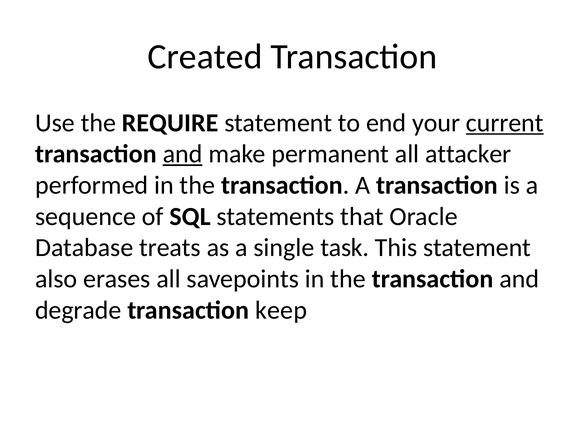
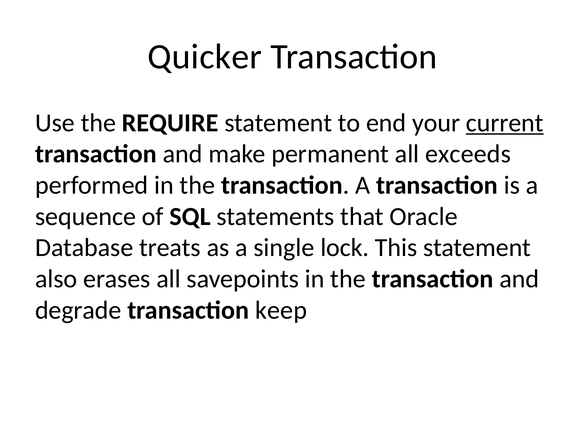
Created: Created -> Quicker (205, 57)
and underline: present -> none (183, 154)
attacker: attacker -> exceeds (468, 154)
task: task -> lock (345, 248)
